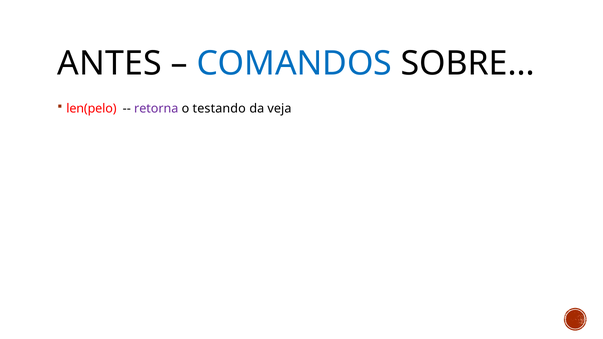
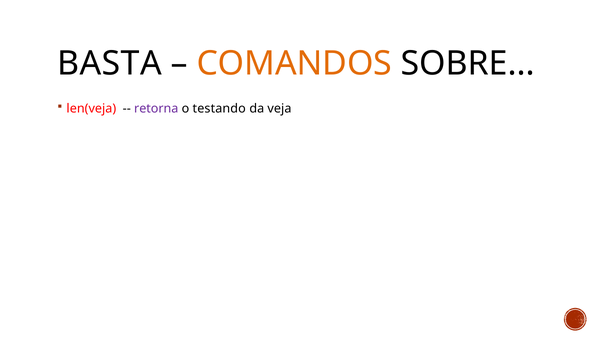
ANTES: ANTES -> BASTA (110, 64)
COMANDOS colour: blue -> orange (294, 64)
len(pelo: len(pelo -> len(veja (91, 109)
